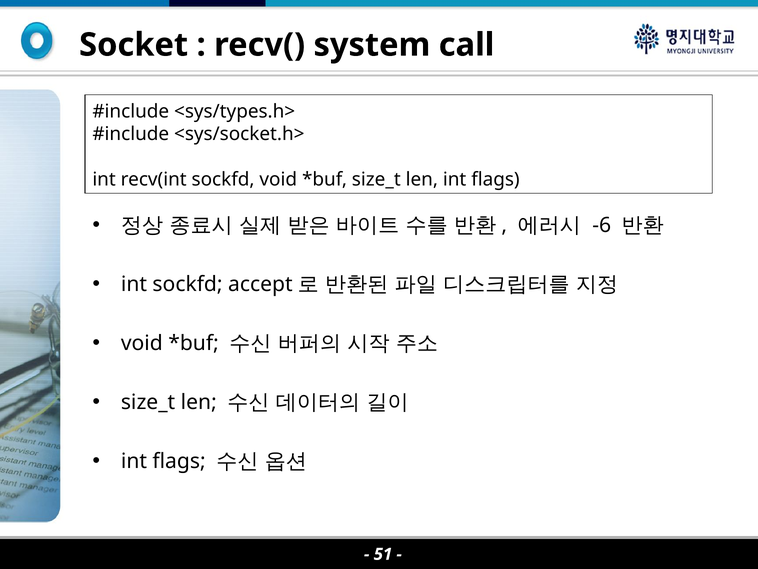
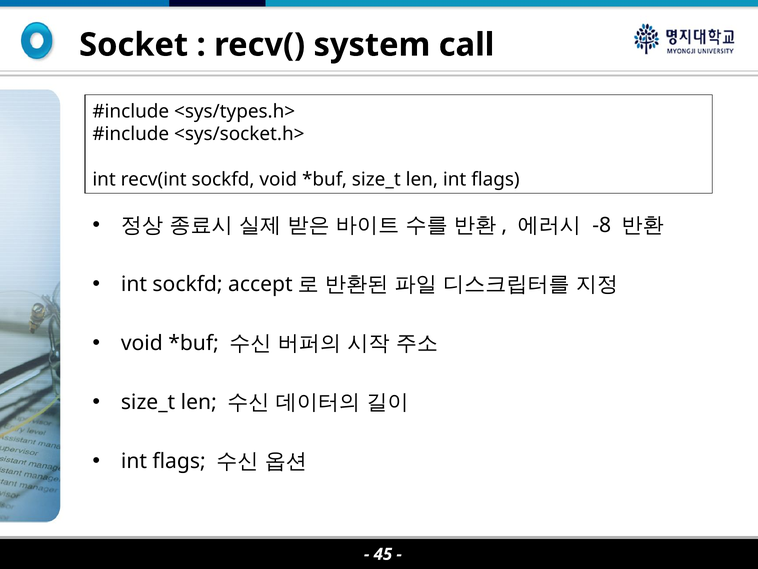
-6: -6 -> -8 (602, 225)
51: 51 -> 45 (383, 554)
